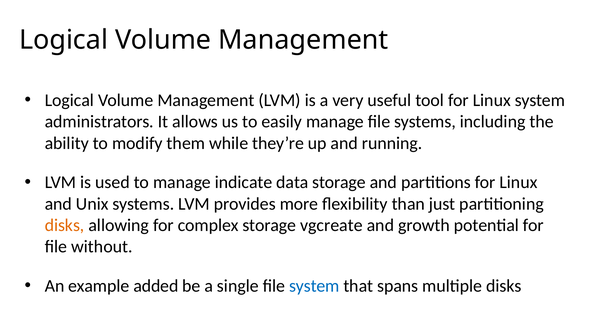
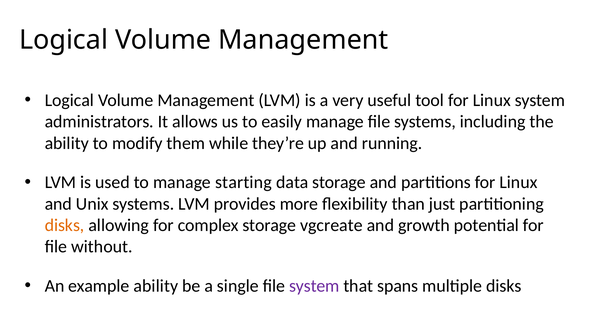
indicate: indicate -> starting (243, 182)
example added: added -> ability (156, 285)
system colour: blue -> purple (314, 285)
